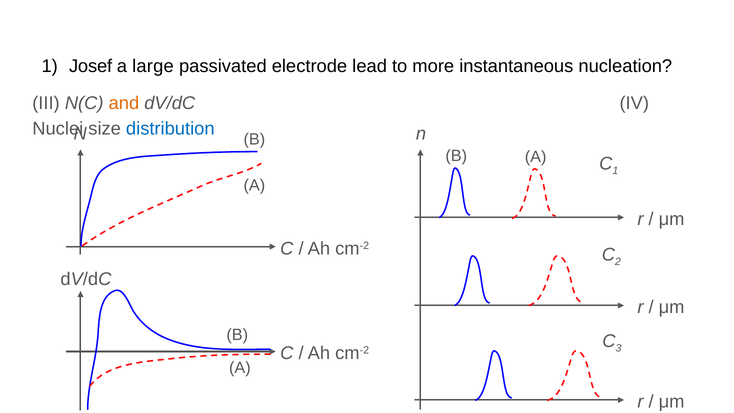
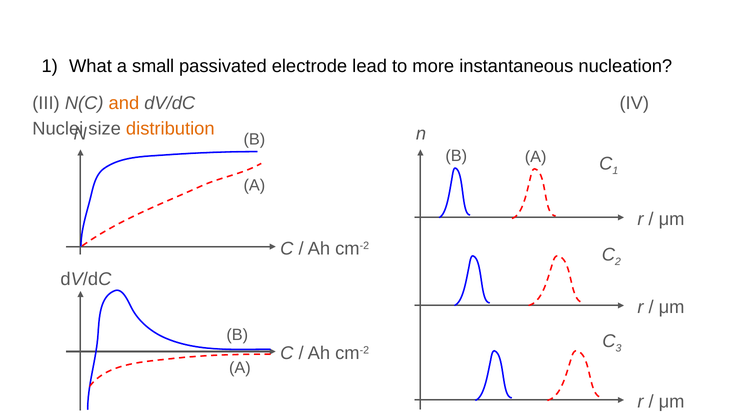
Josef: Josef -> What (90, 66)
large: large -> small (153, 66)
distribution colour: blue -> orange (170, 129)
